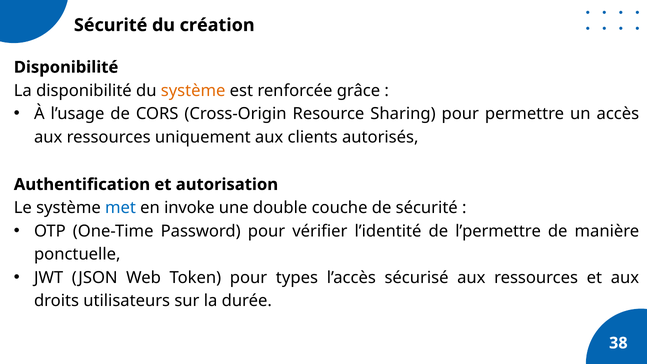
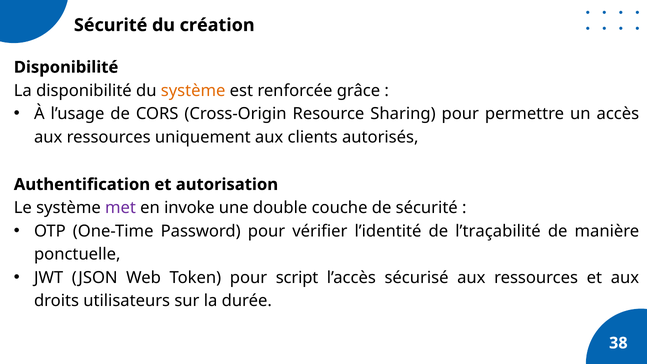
met colour: blue -> purple (121, 208)
l’permettre: l’permettre -> l’traçabilité (498, 231)
types: types -> script (297, 278)
